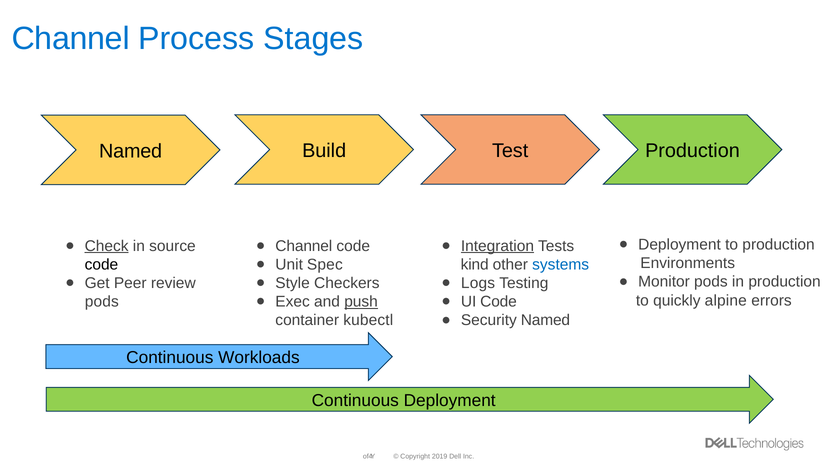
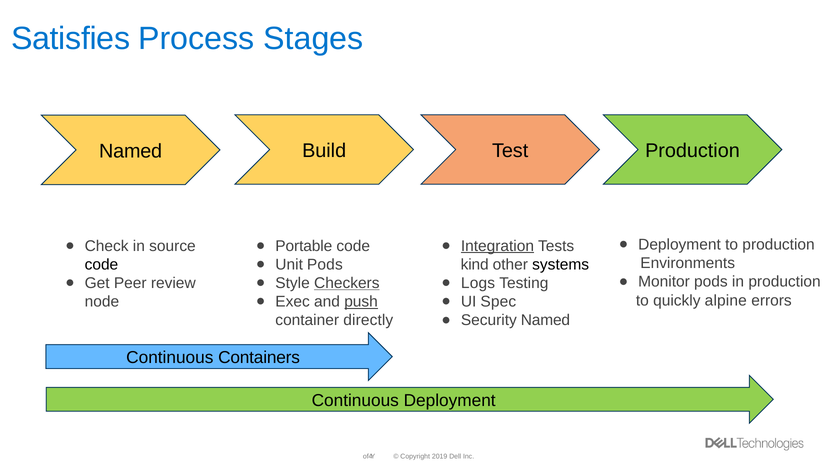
Channel: Channel -> Satisfies (71, 39)
Check underline: present -> none (107, 246)
Channel: Channel -> Portable (304, 246)
Unit Spec: Spec -> Pods (325, 265)
systems colour: blue -> black (561, 265)
Checkers underline: none -> present (347, 283)
UI Code: Code -> Spec (498, 302)
pods: pods -> node (102, 302)
kubectl: kubectl -> directly (368, 320)
Workloads: Workloads -> Containers (259, 358)
